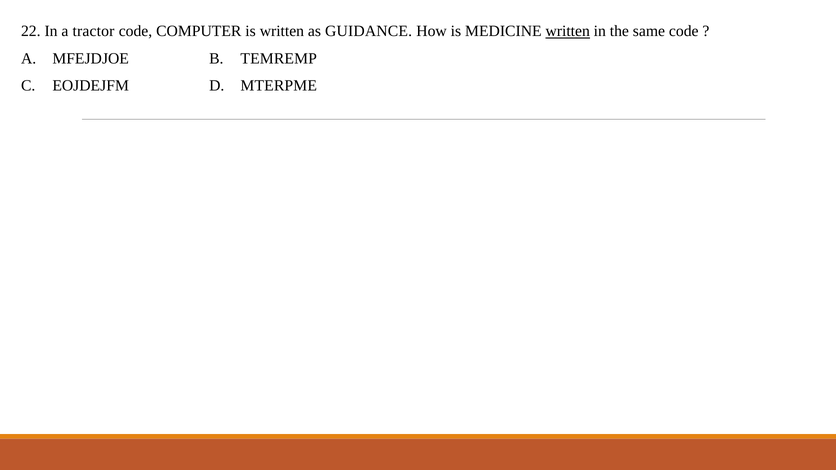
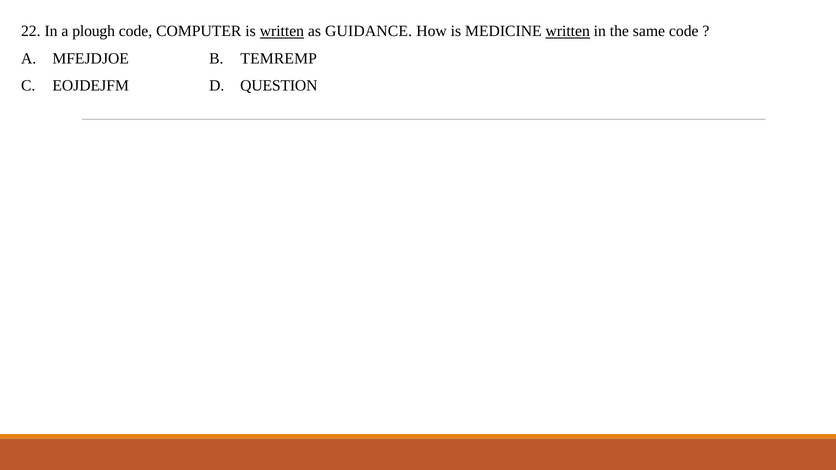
tractor: tractor -> plough (94, 31)
written underline: none -> present (282, 31)
MTERPME: MTERPME -> QUESTION (279, 85)
